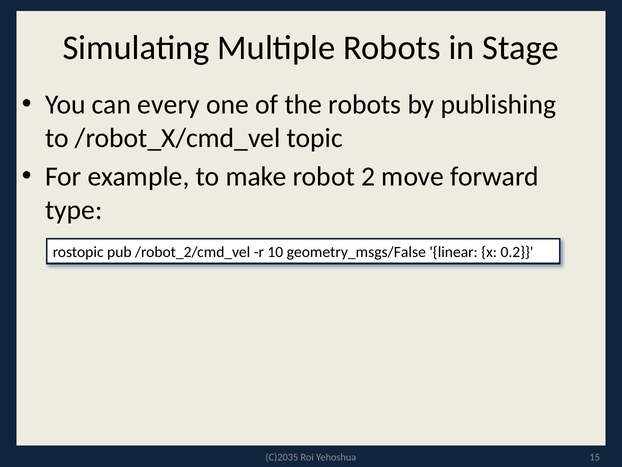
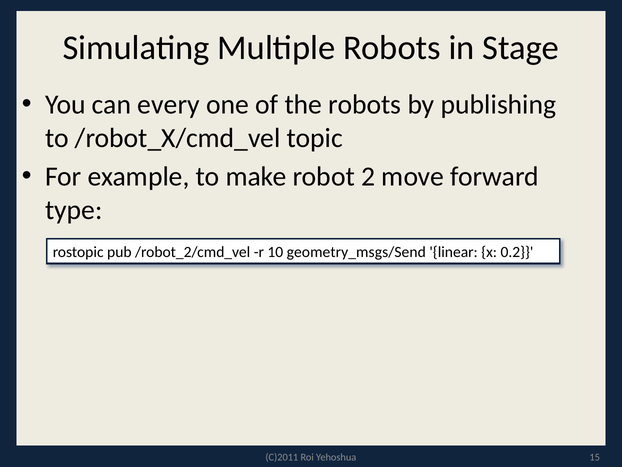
geometry_msgs/False: geometry_msgs/False -> geometry_msgs/Send (356, 252)
C)2035: C)2035 -> C)2011 (282, 457)
